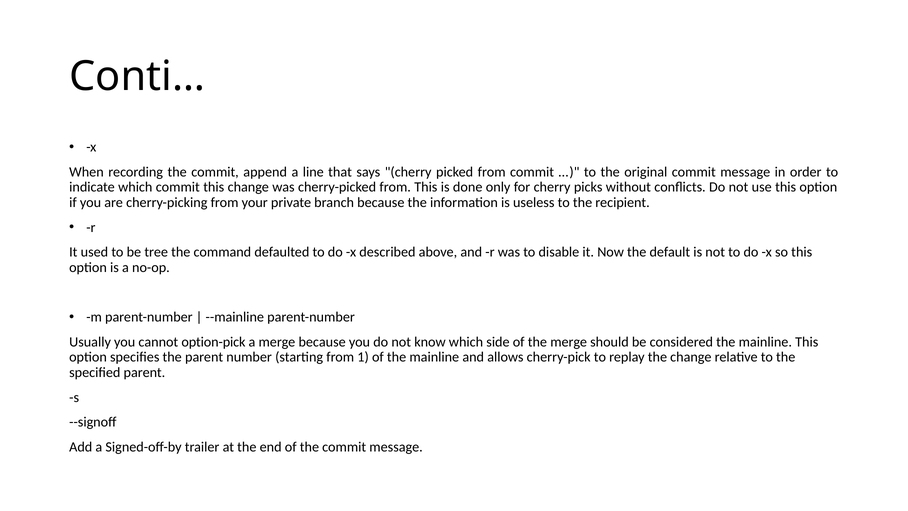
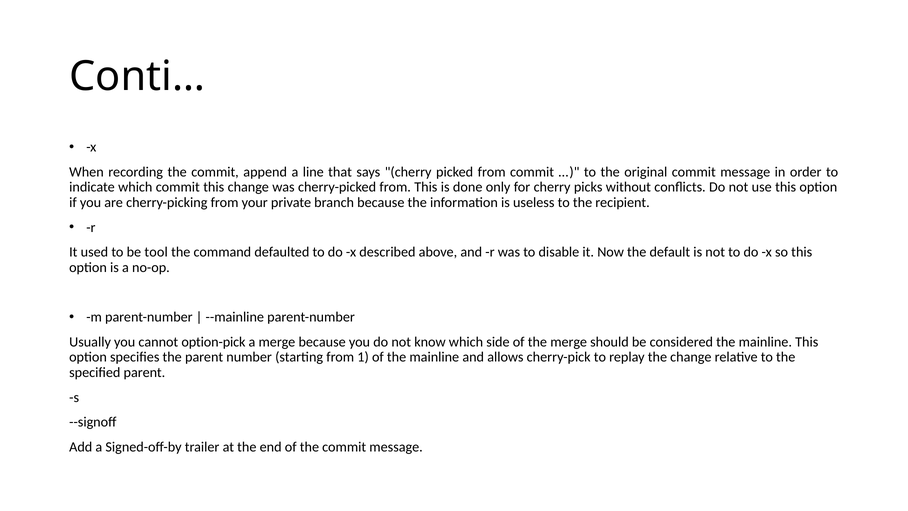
tree: tree -> tool (156, 252)
